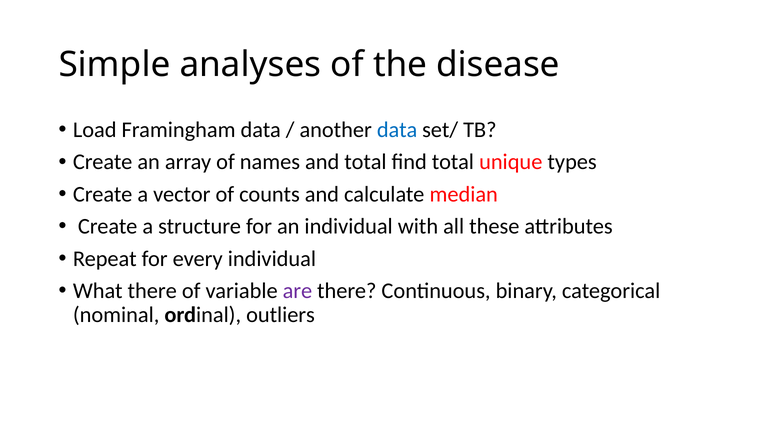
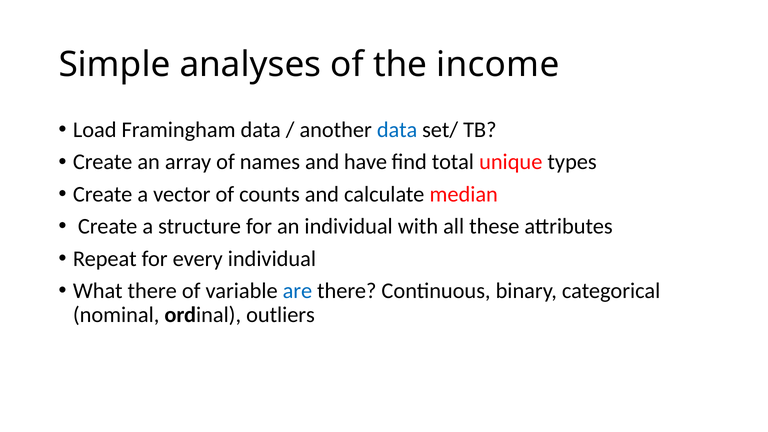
disease: disease -> income (498, 65)
and total: total -> have (366, 162)
are colour: purple -> blue (297, 291)
